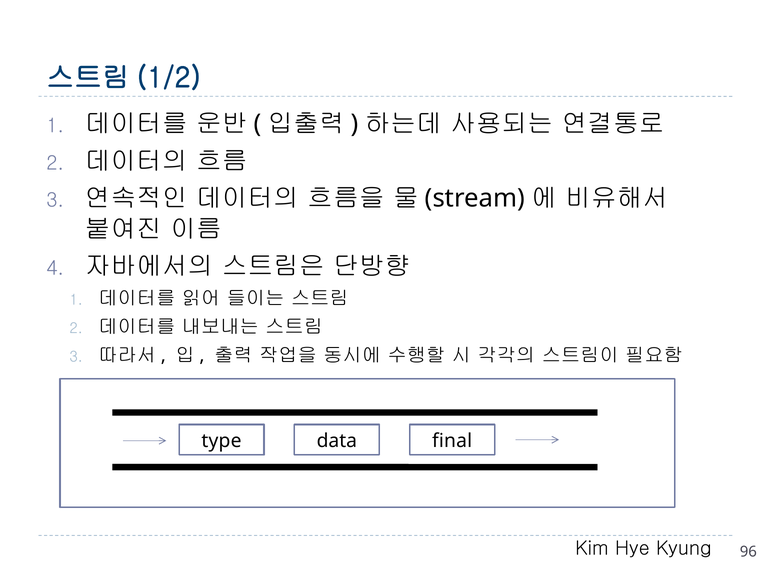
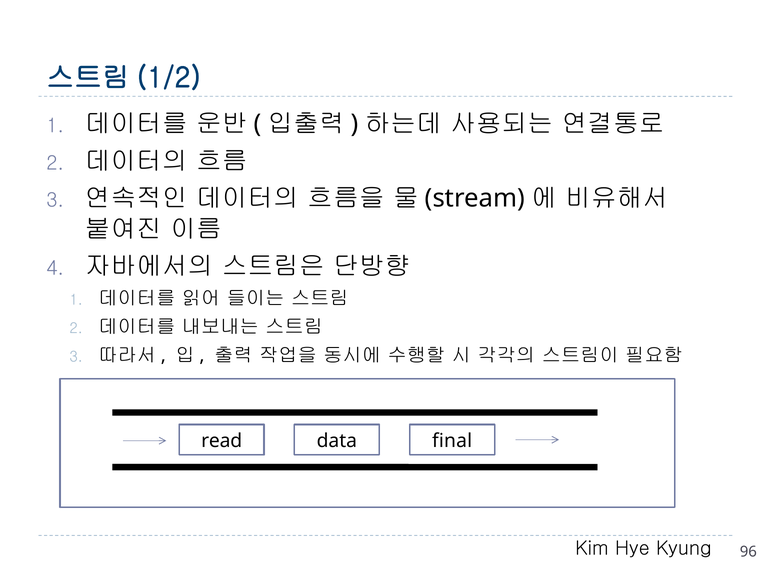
type: type -> read (222, 441)
